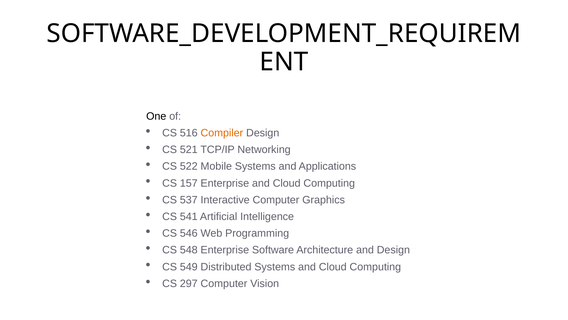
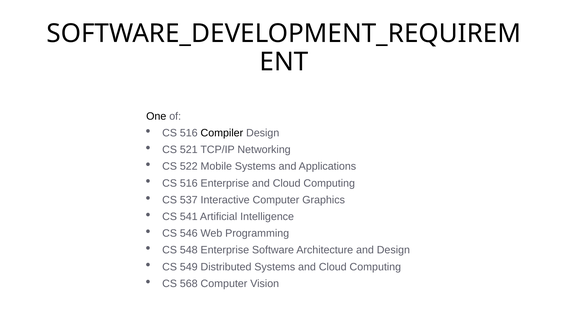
Compiler colour: orange -> black (222, 133)
157: 157 -> 516 (189, 183)
297: 297 -> 568 (189, 283)
